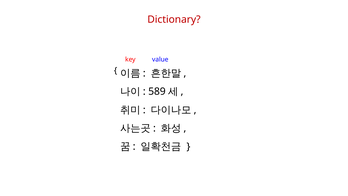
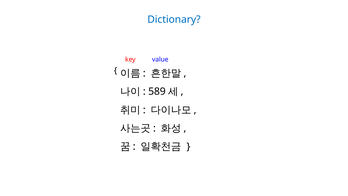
Dictionary colour: red -> blue (174, 19)
